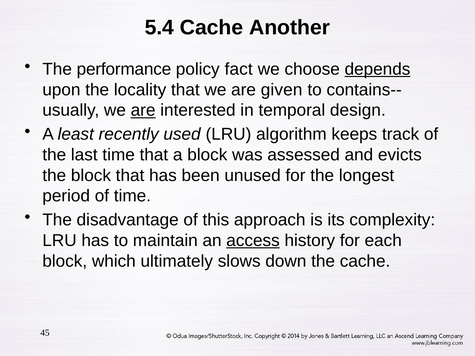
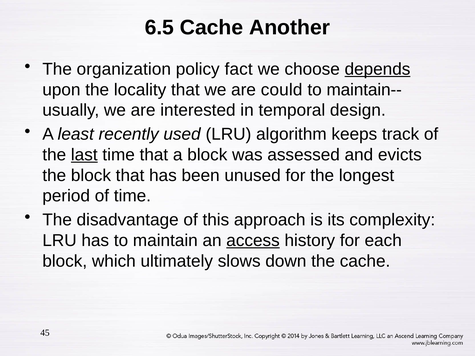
5.4: 5.4 -> 6.5 (159, 28)
performance: performance -> organization (124, 69)
given: given -> could (282, 90)
contains--: contains-- -> maintain-- (364, 90)
are underline: present -> none (143, 110)
last underline: none -> present (84, 155)
